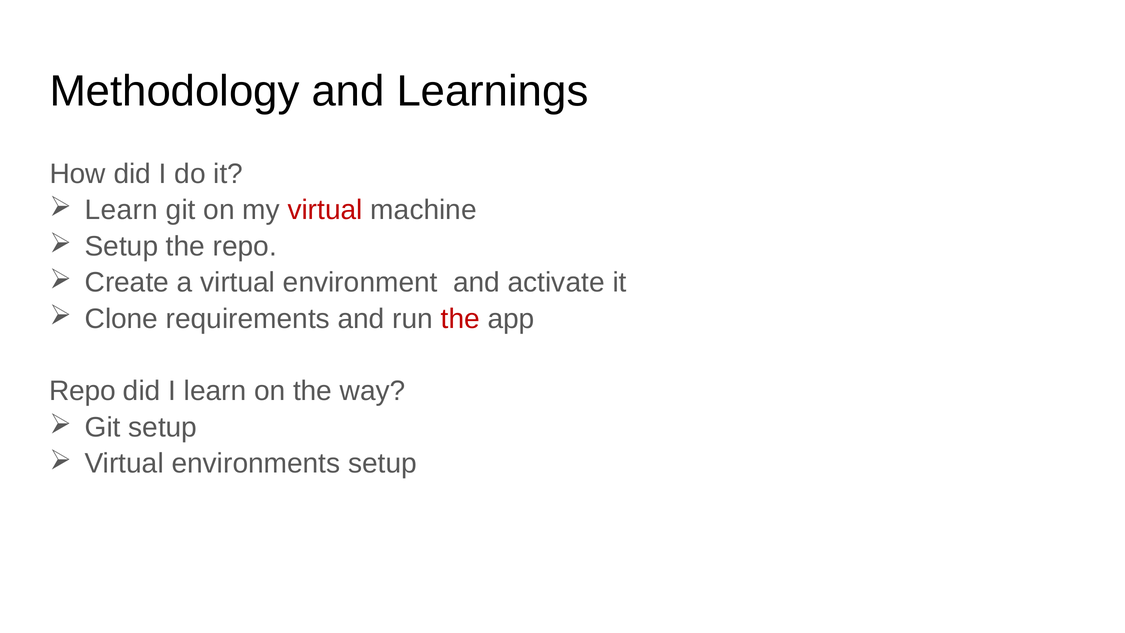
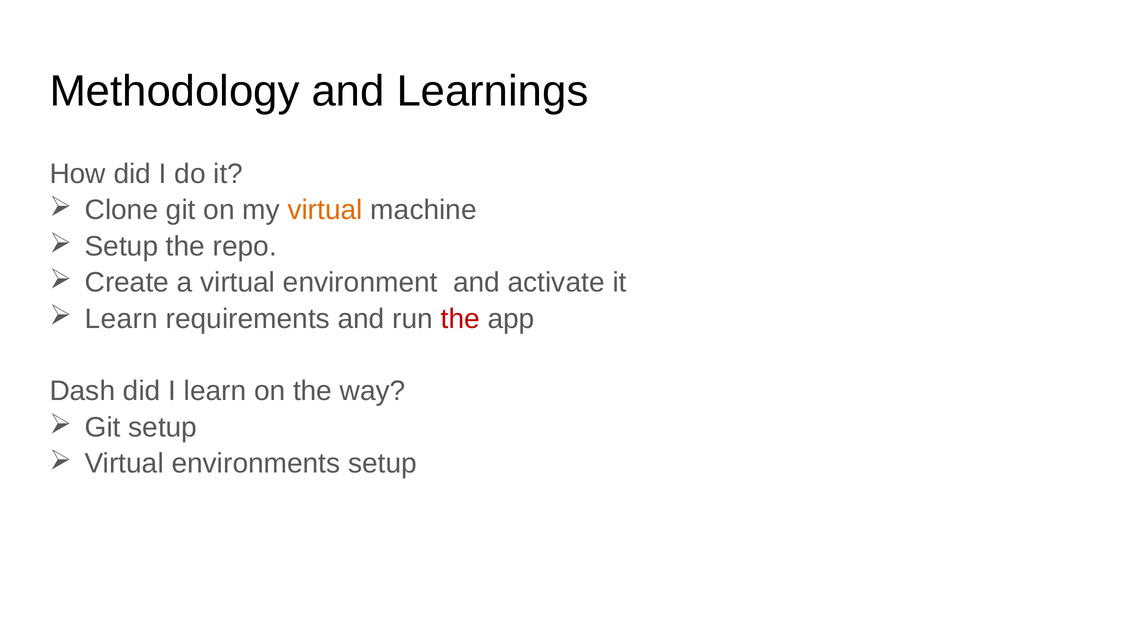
Learn: Learn -> Clone (121, 210)
virtual colour: red -> orange (325, 210)
Clone: Clone -> Learn (121, 319)
Repo: Repo -> Dash (82, 391)
